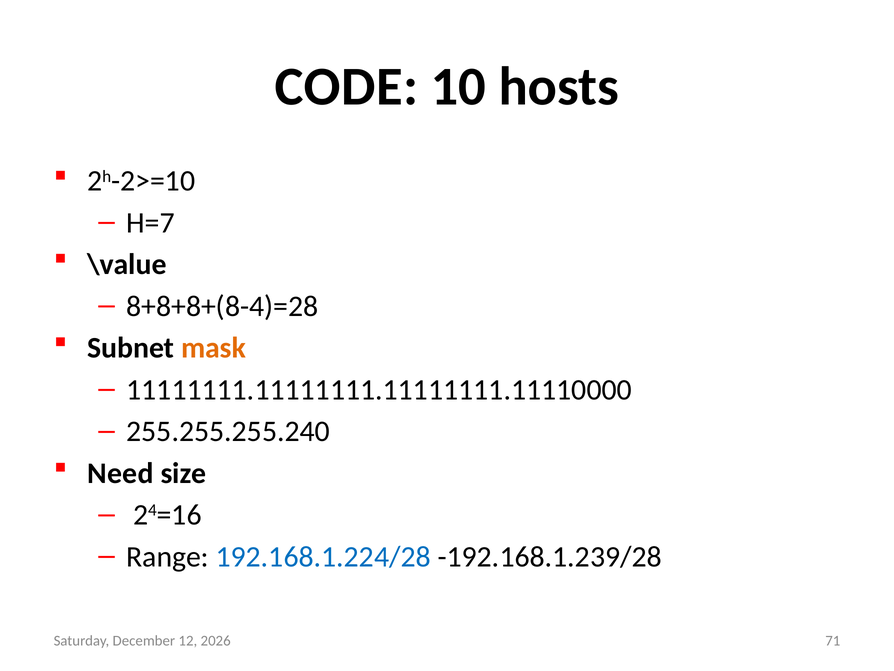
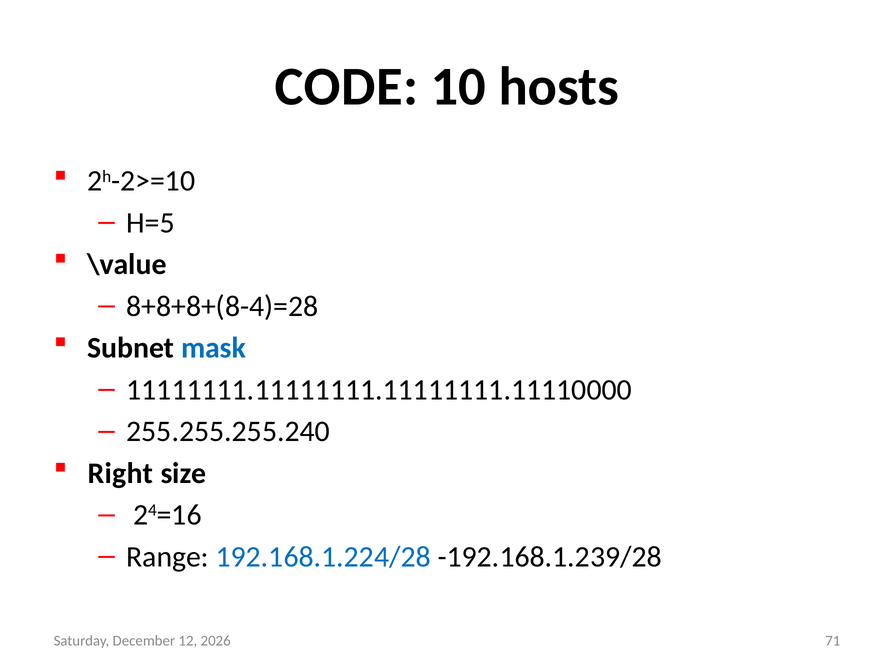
H=7: H=7 -> H=5 (151, 223)
mask colour: orange -> blue (214, 348)
Need: Need -> Right (120, 473)
